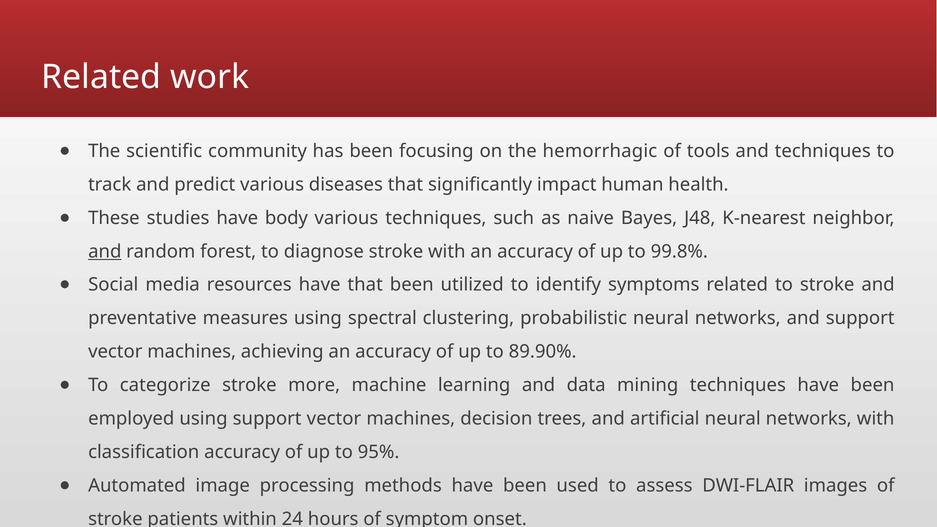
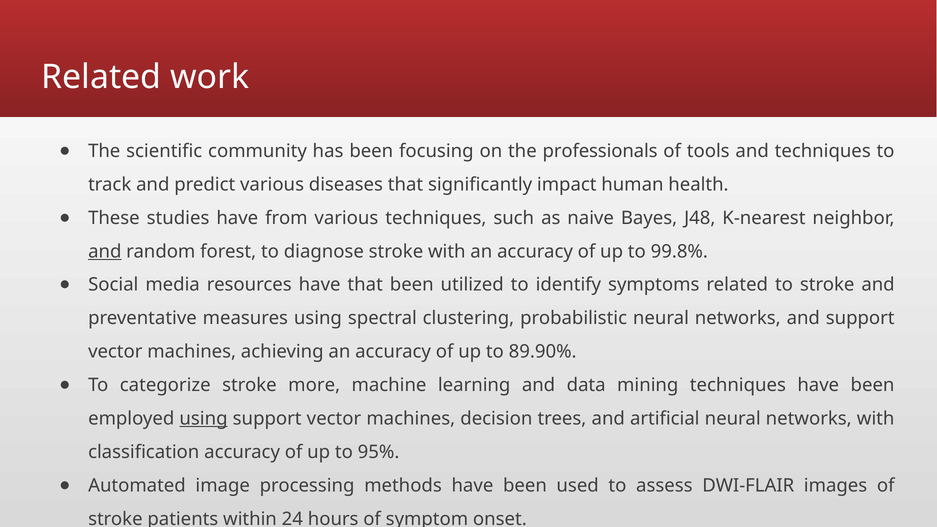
hemorrhagic: hemorrhagic -> professionals (600, 151)
body: body -> from (286, 218)
using underline: none -> present (204, 419)
